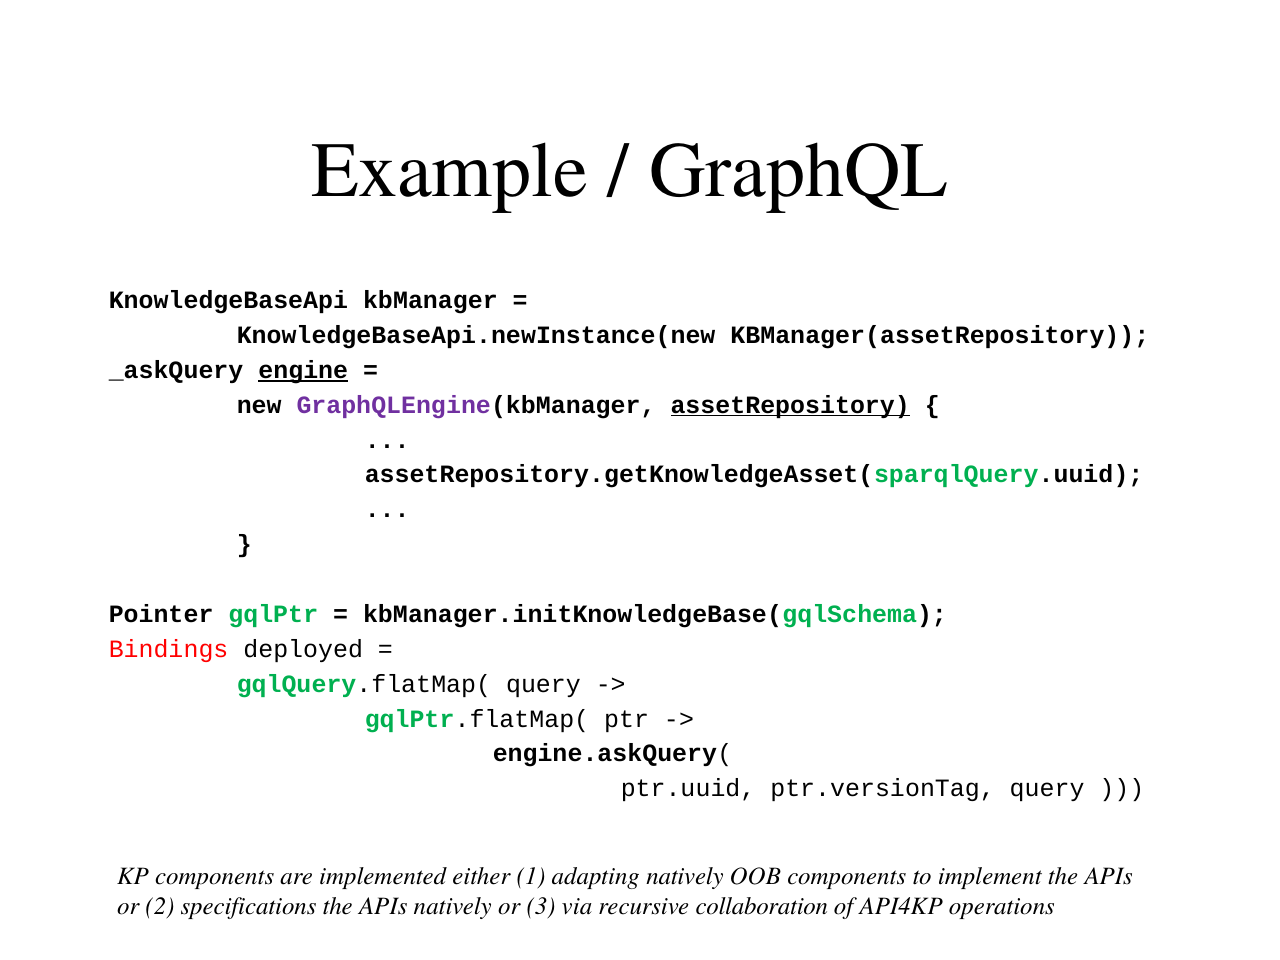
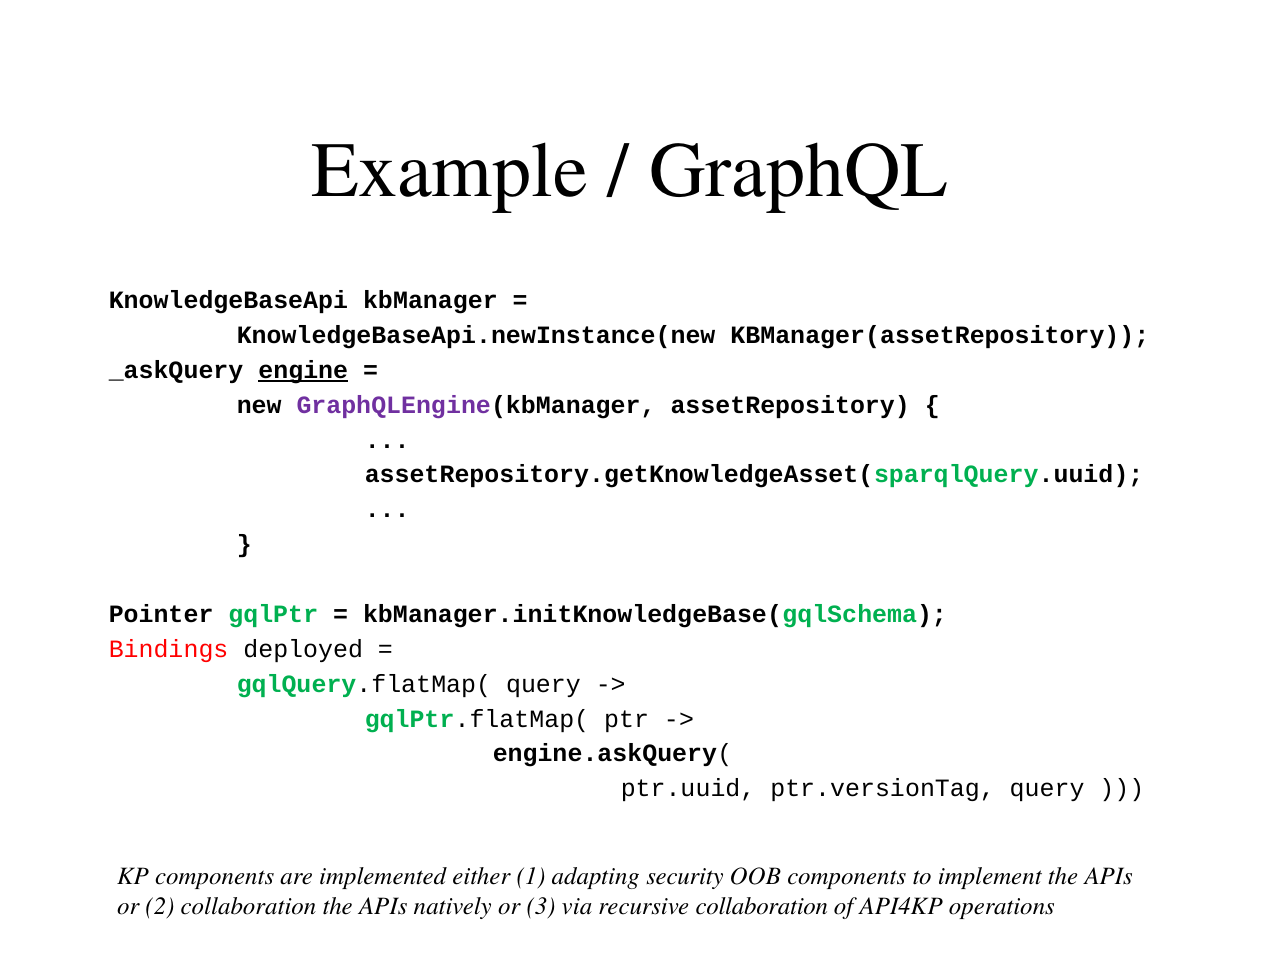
assetRepository underline: present -> none (790, 405)
adapting natively: natively -> security (685, 876)
2 specifications: specifications -> collaboration (249, 906)
